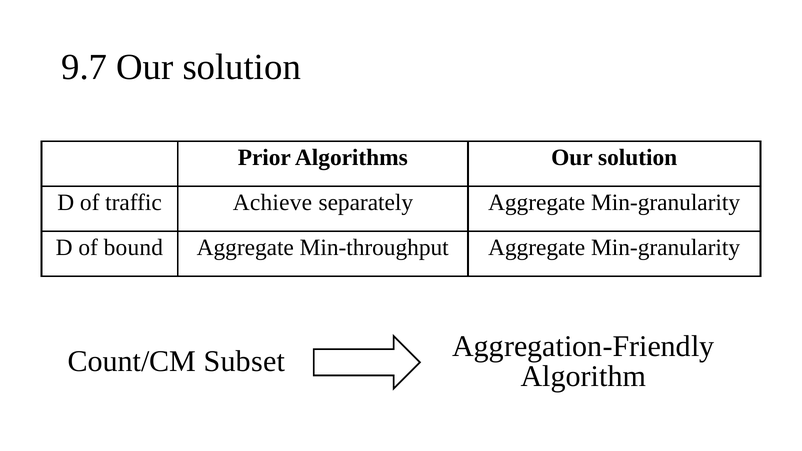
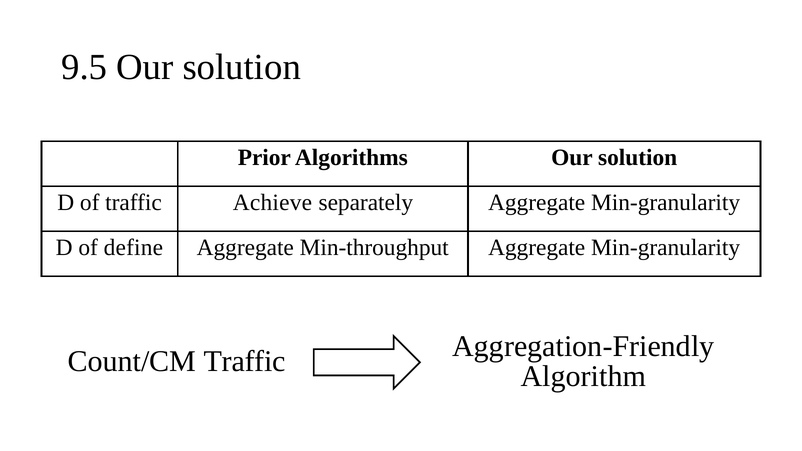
9.7: 9.7 -> 9.5 (84, 67)
bound: bound -> define (133, 247)
Count/CM Subset: Subset -> Traffic (245, 361)
